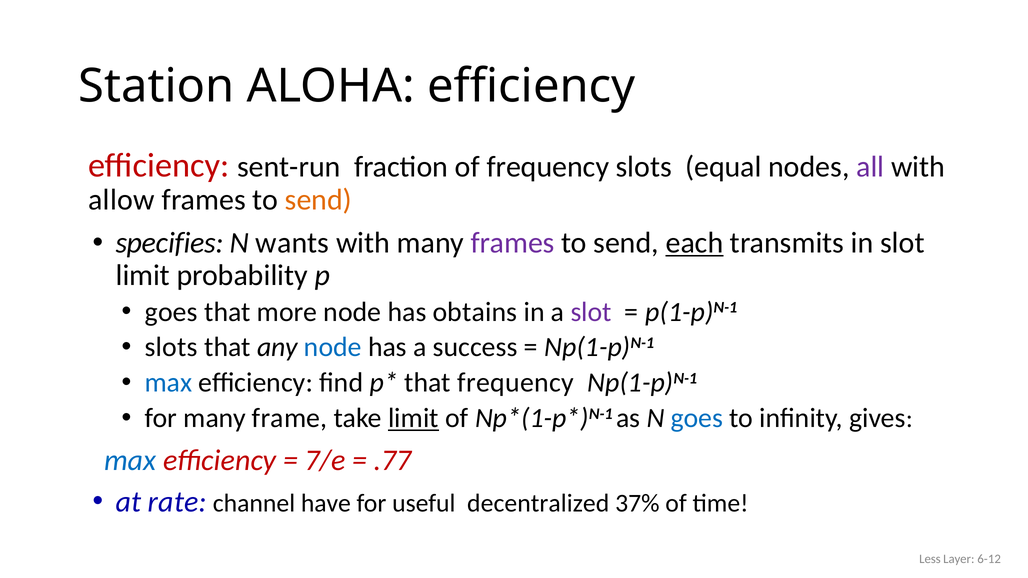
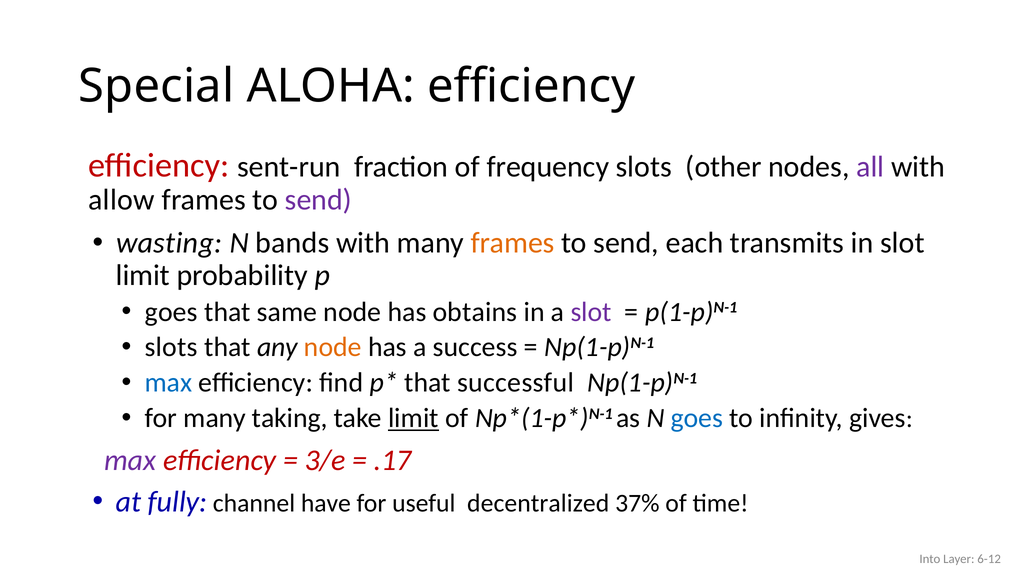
Station: Station -> Special (156, 86)
equal: equal -> other (723, 167)
send colour: orange -> purple (318, 200)
specifies: specifies -> wasting (169, 243)
wants: wants -> bands (292, 243)
frames colour: purple -> orange (513, 243)
each underline: present -> none (694, 243)
more: more -> same (287, 312)
node colour: blue -> orange (333, 347)
that frequency: frequency -> successful (516, 383)
frame: frame -> taking (290, 418)
max colour: blue -> purple (130, 460)
7/e: 7/e -> 3/e (325, 460)
.77: .77 -> .17 (393, 460)
rate: rate -> fully (177, 502)
Less: Less -> Into (930, 559)
